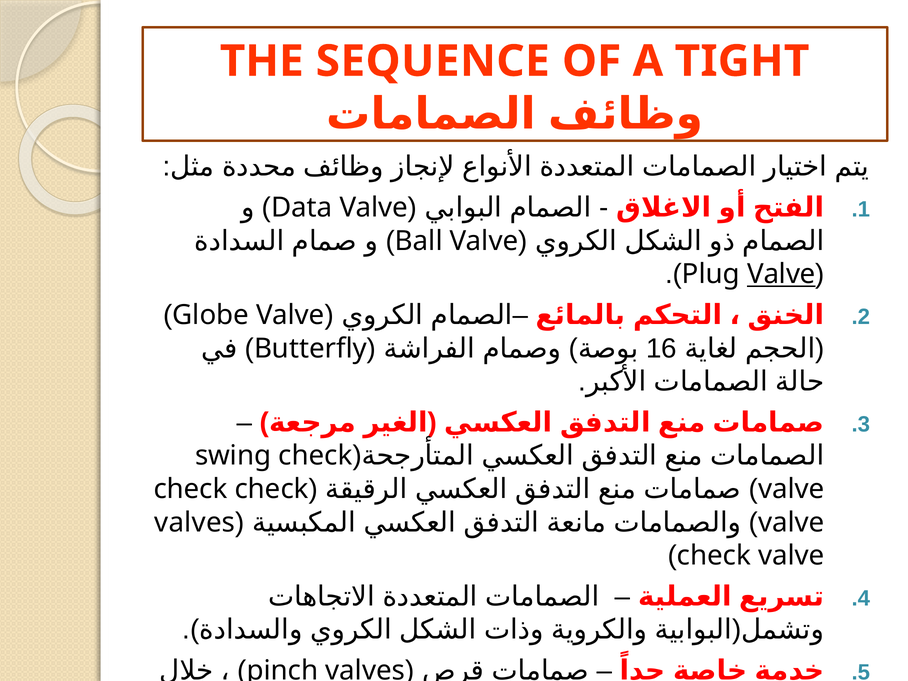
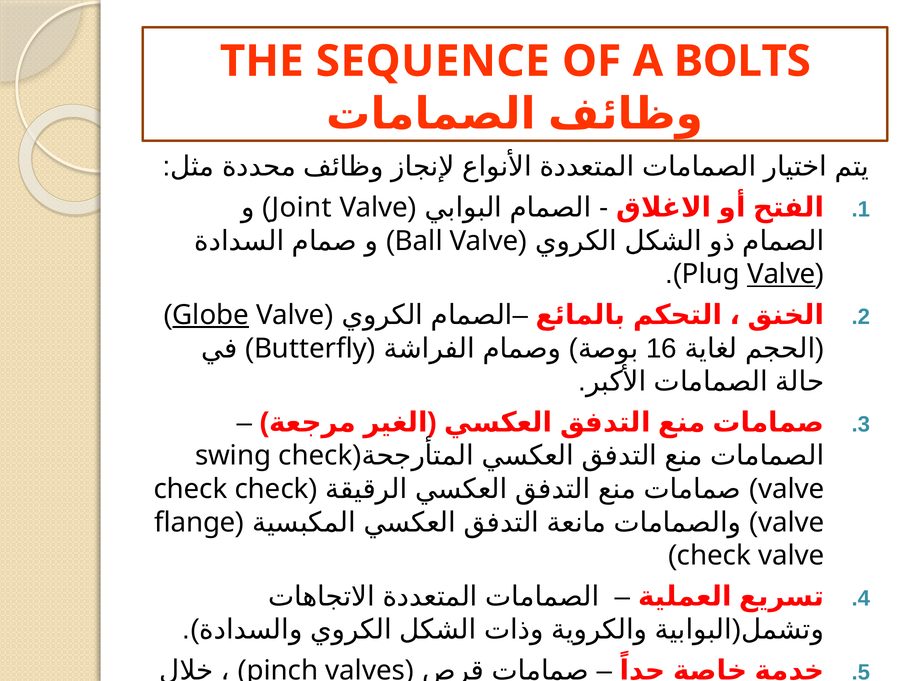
TIGHT: TIGHT -> BOLTS (742, 61)
Data: Data -> Joint (302, 208)
Globe underline: none -> present (211, 315)
valves: valves -> flange (195, 522)
